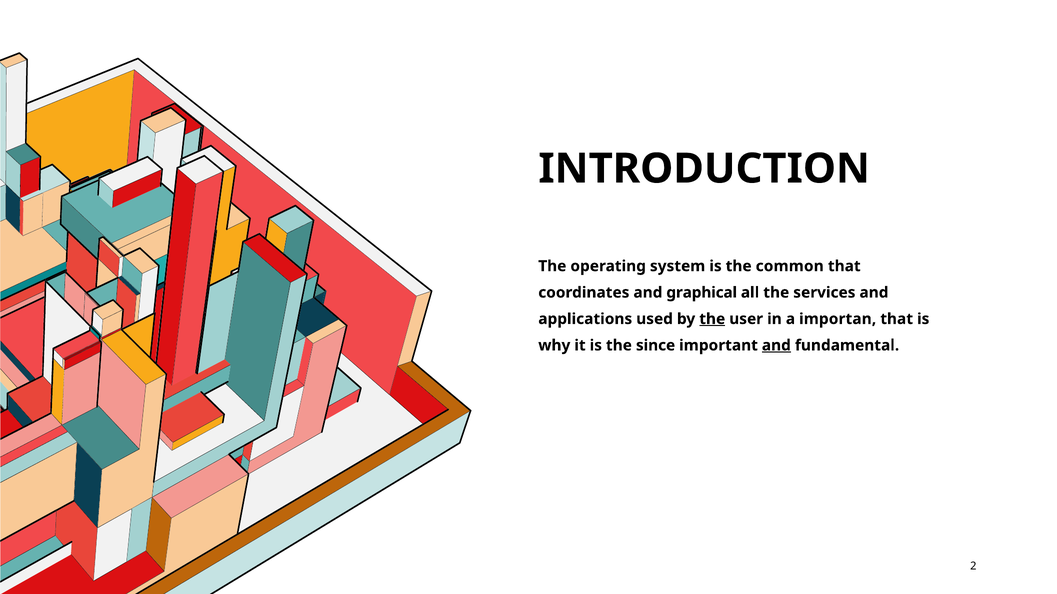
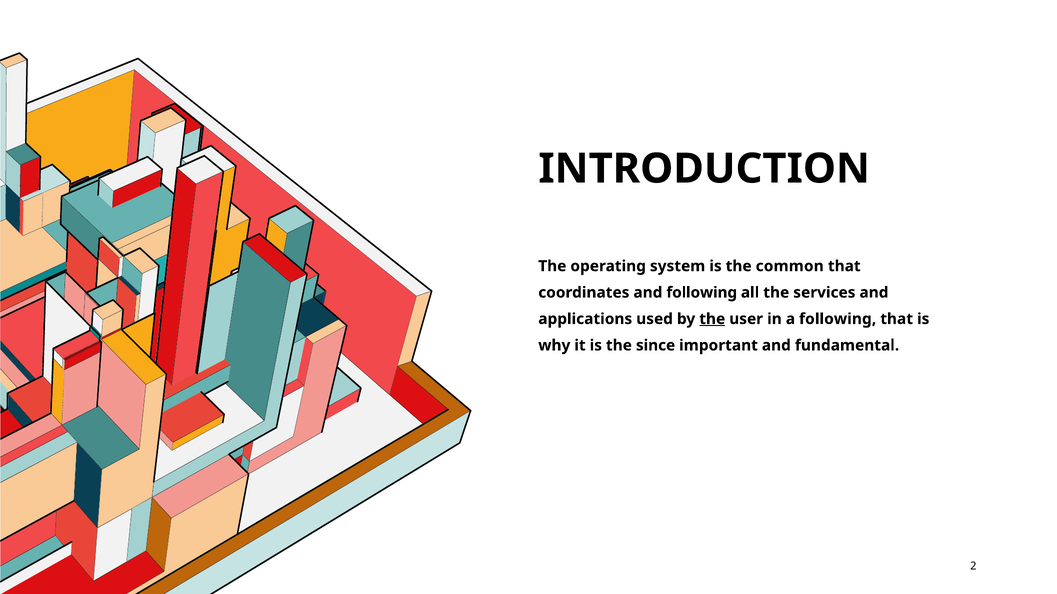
and graphical: graphical -> following (702, 293)
a importan: importan -> following (838, 319)
and underline: present -> none (776, 346)
